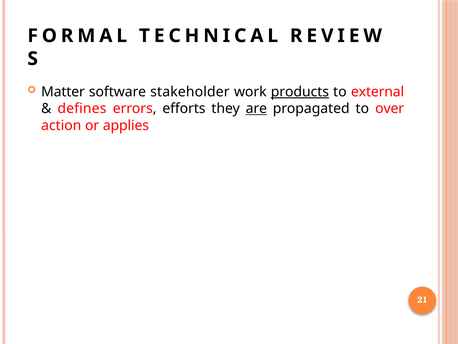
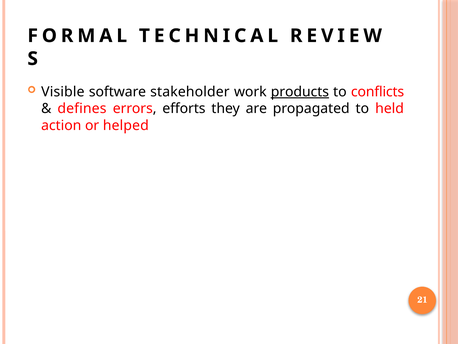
Matter: Matter -> Visible (63, 92)
external: external -> conflicts (378, 92)
are underline: present -> none (256, 109)
over: over -> held (390, 109)
applies: applies -> helped (126, 125)
